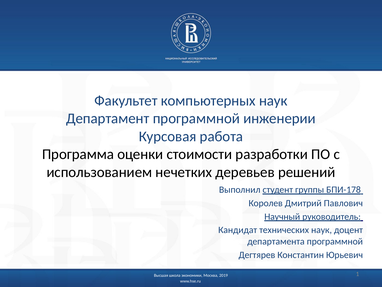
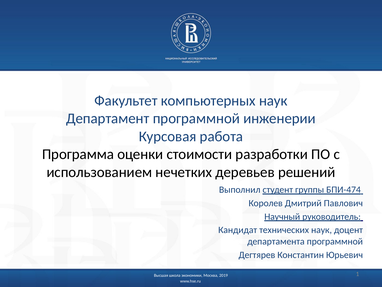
БПИ-178: БПИ-178 -> БПИ-474 (344, 189)
